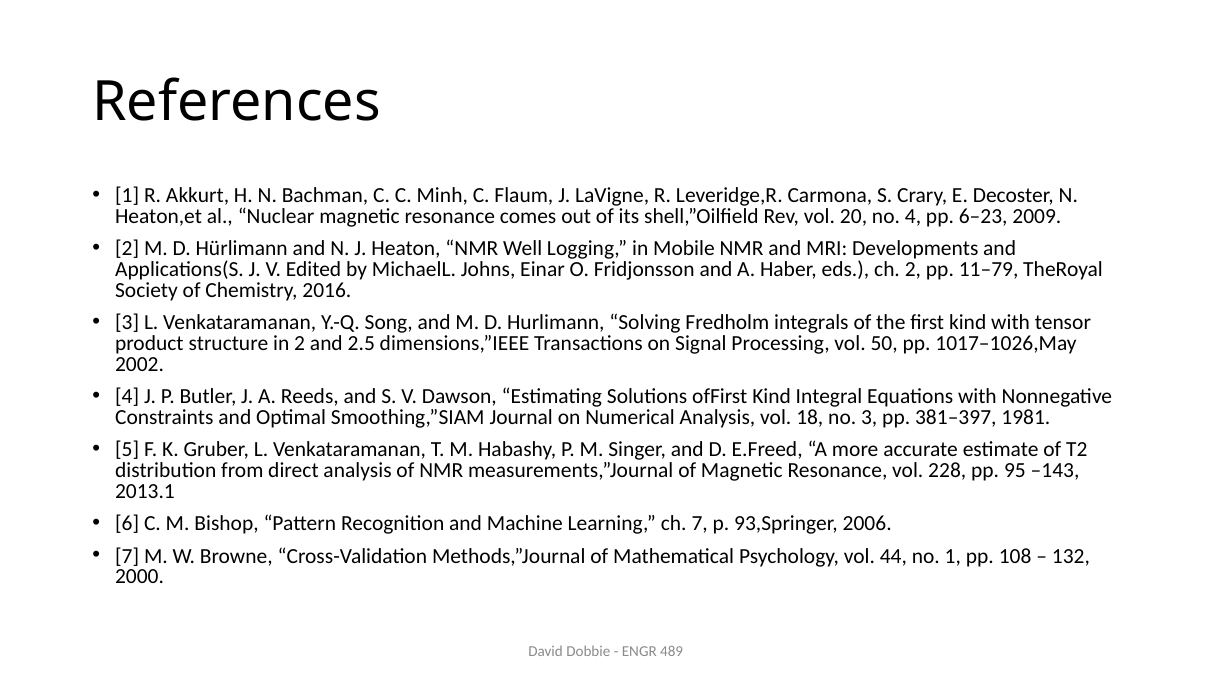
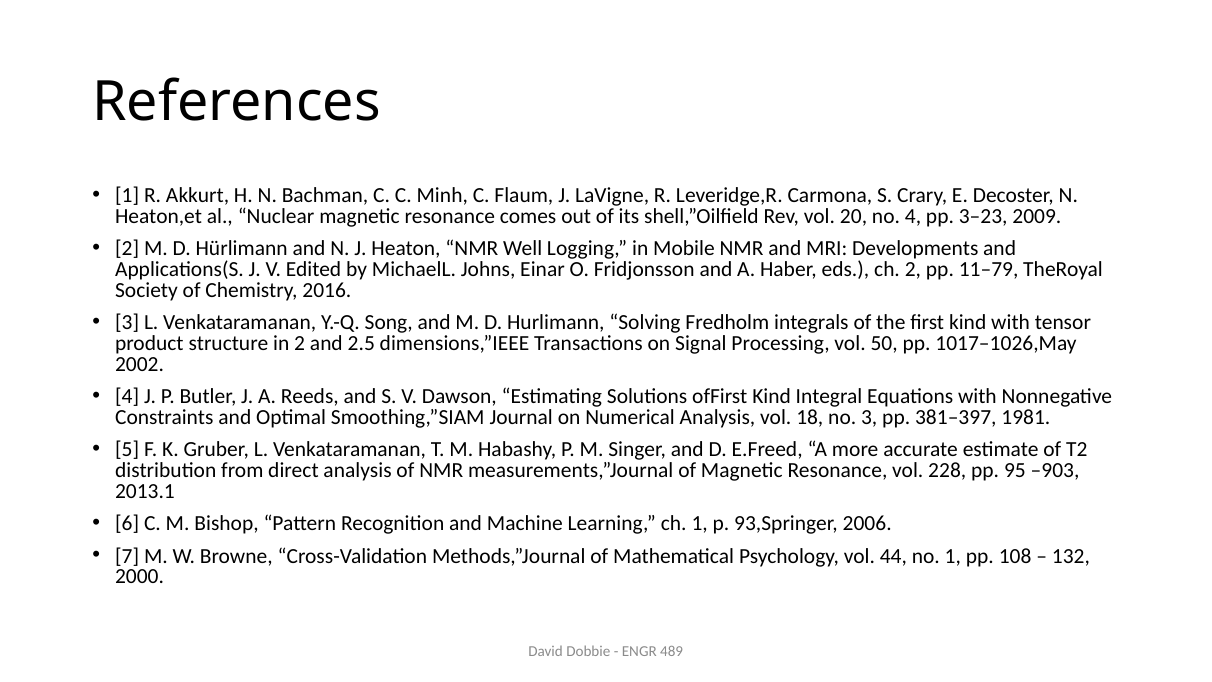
6–23: 6–23 -> 3–23 (983, 217)
–143: –143 -> –903 (1055, 471)
ch 7: 7 -> 1 (700, 524)
